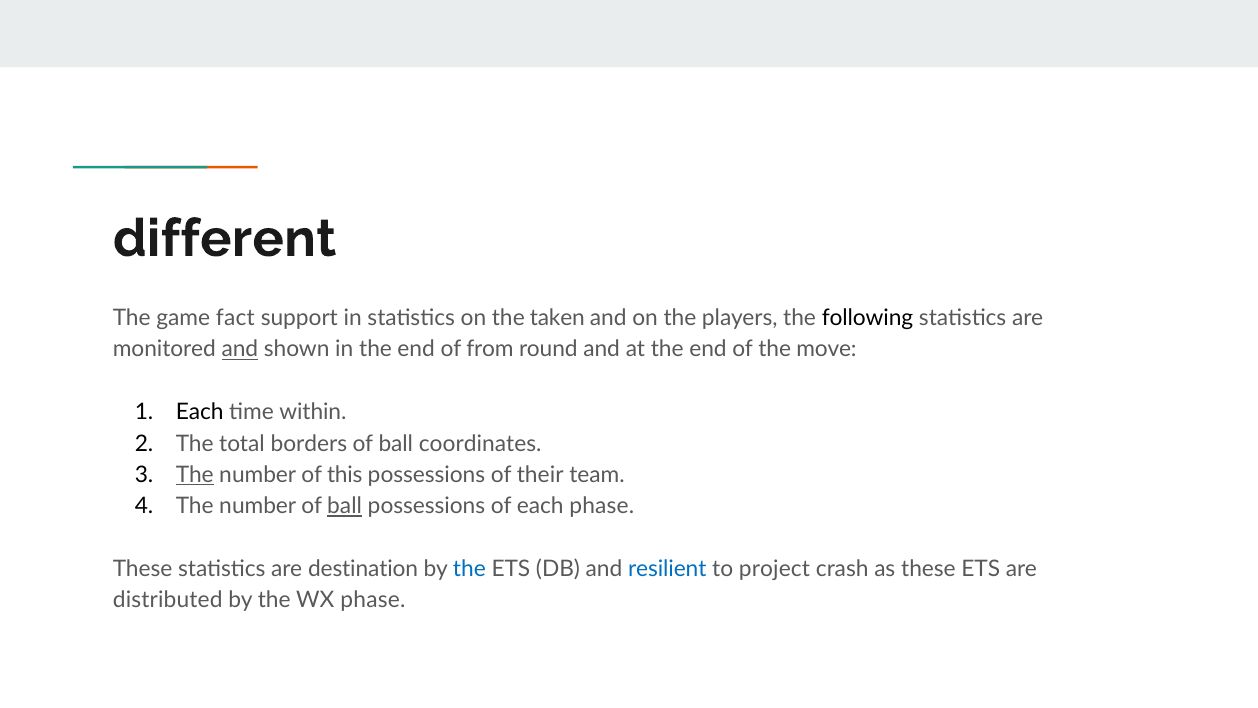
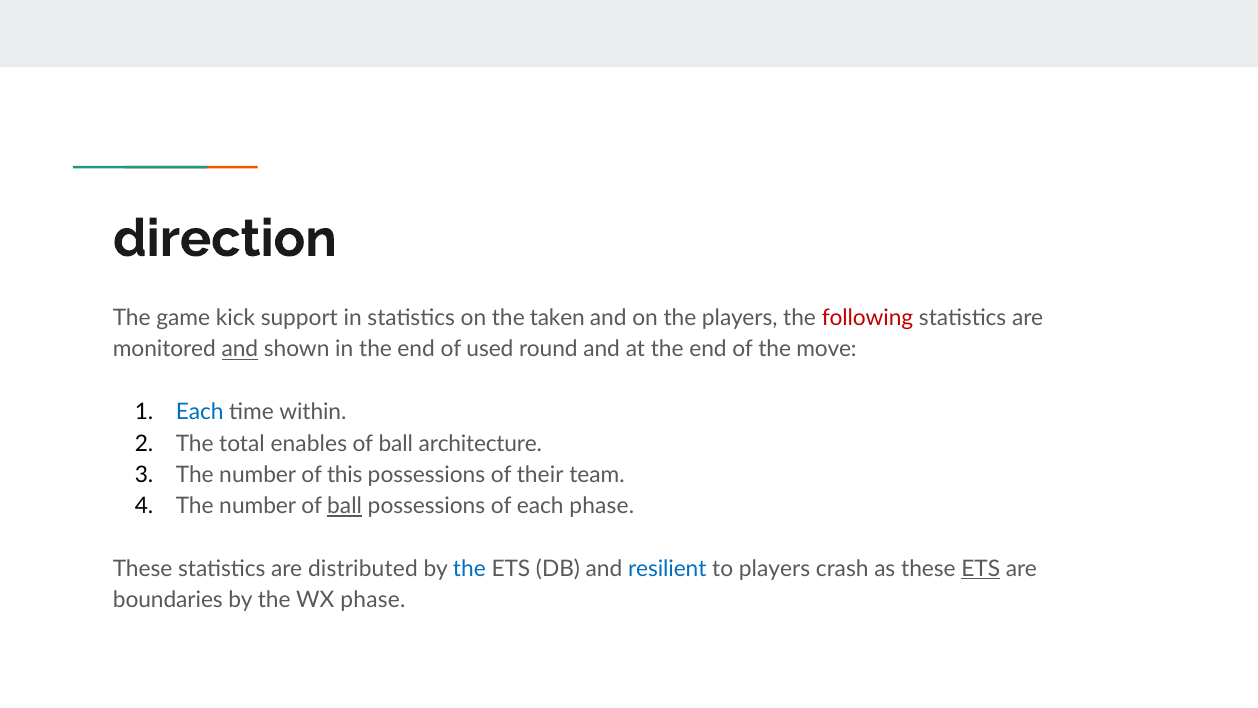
different: different -> direction (225, 239)
fact: fact -> kick (236, 318)
following colour: black -> red (867, 318)
from: from -> used (490, 349)
Each colour: black -> blue (200, 412)
borders: borders -> enables (309, 443)
coordinates: coordinates -> architecture (480, 443)
The underline: present -> none (195, 475)
destination: destination -> distributed (363, 569)
to project: project -> players (775, 569)
ETS underline: none -> present (981, 569)
distributed: distributed -> boundaries (168, 600)
